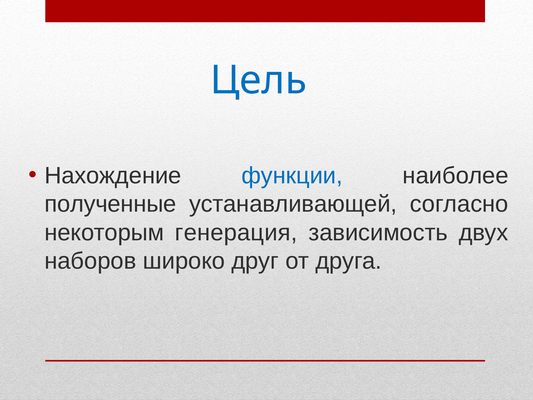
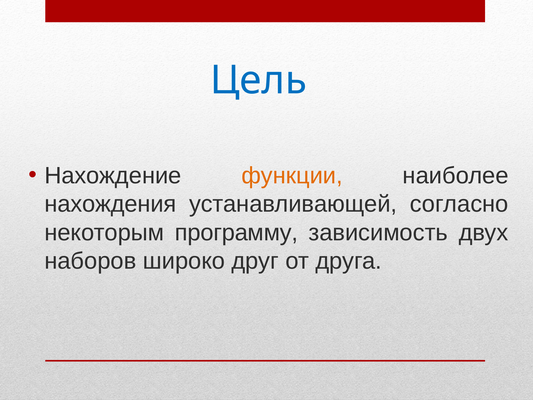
функции colour: blue -> orange (292, 176)
полученные: полученные -> нахождения (110, 204)
генерация: генерация -> программу (236, 232)
